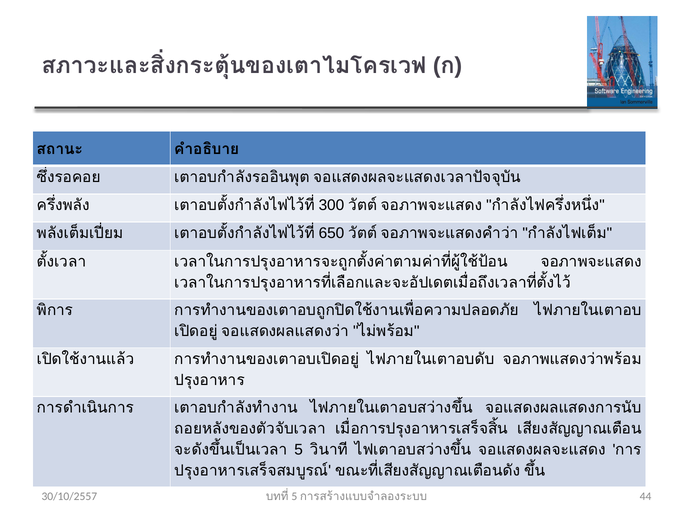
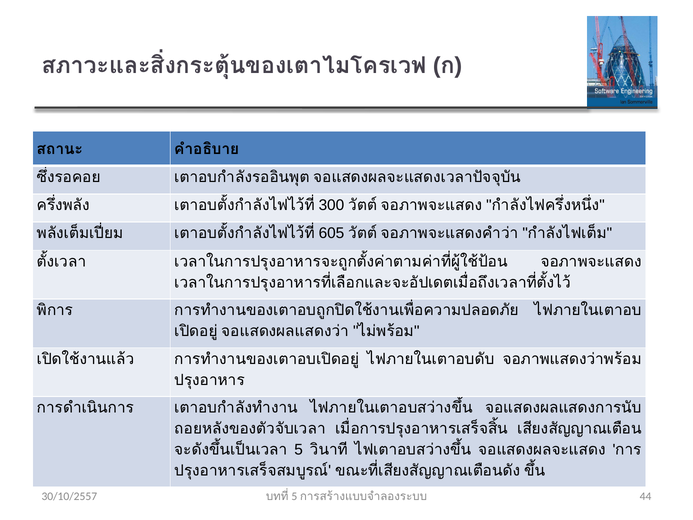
650: 650 -> 605 (331, 233)
